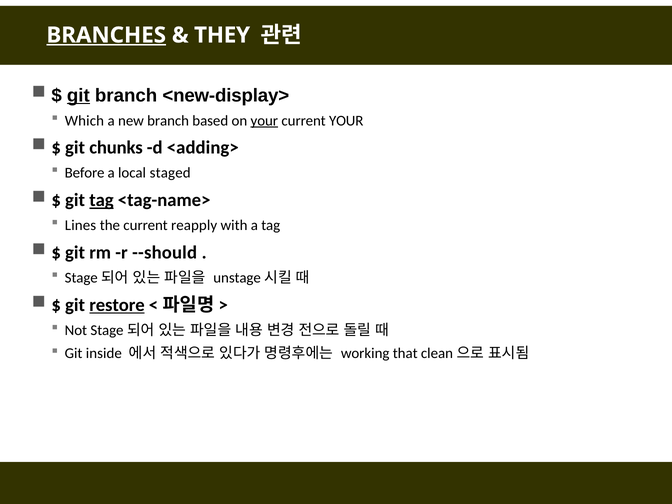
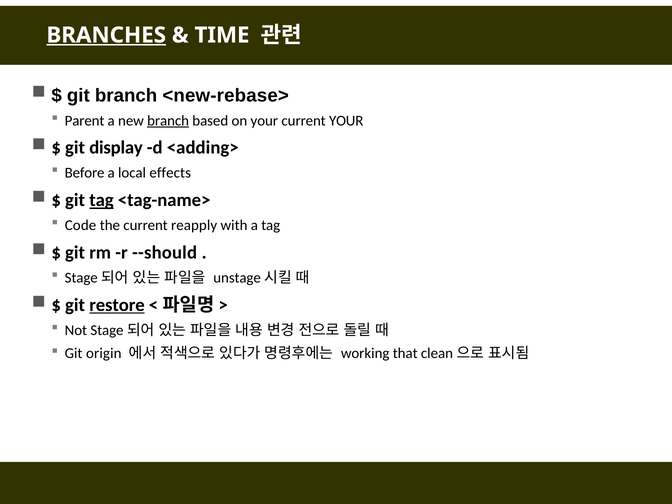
THEY: THEY -> TIME (222, 35)
git underline: present -> none (78, 95)
<new-display>: <new-display> -> <new-rebase> (226, 95)
Which: Which -> Parent (85, 121)
branch underline: none -> present (168, 121)
your underline: present -> none (264, 121)
chunks: chunks -> display (116, 148)
staged: staged -> effects (170, 173)
Lines: Lines -> Code (81, 225)
inside: inside -> origin (104, 354)
